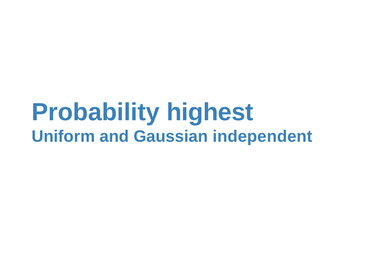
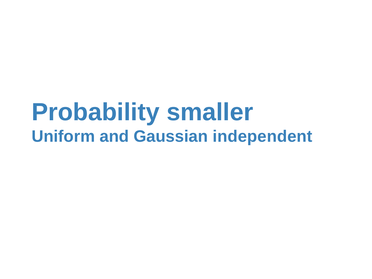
highest: highest -> smaller (210, 112)
